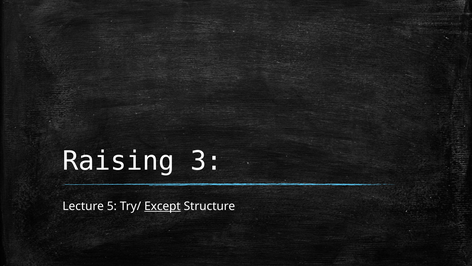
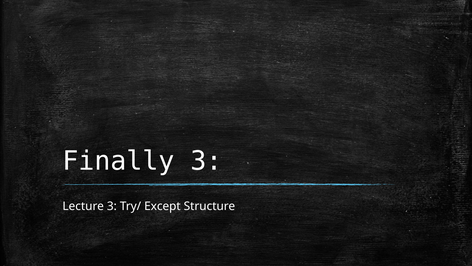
Raising: Raising -> Finally (118, 161)
Lecture 5: 5 -> 3 (112, 206)
Except underline: present -> none (162, 206)
